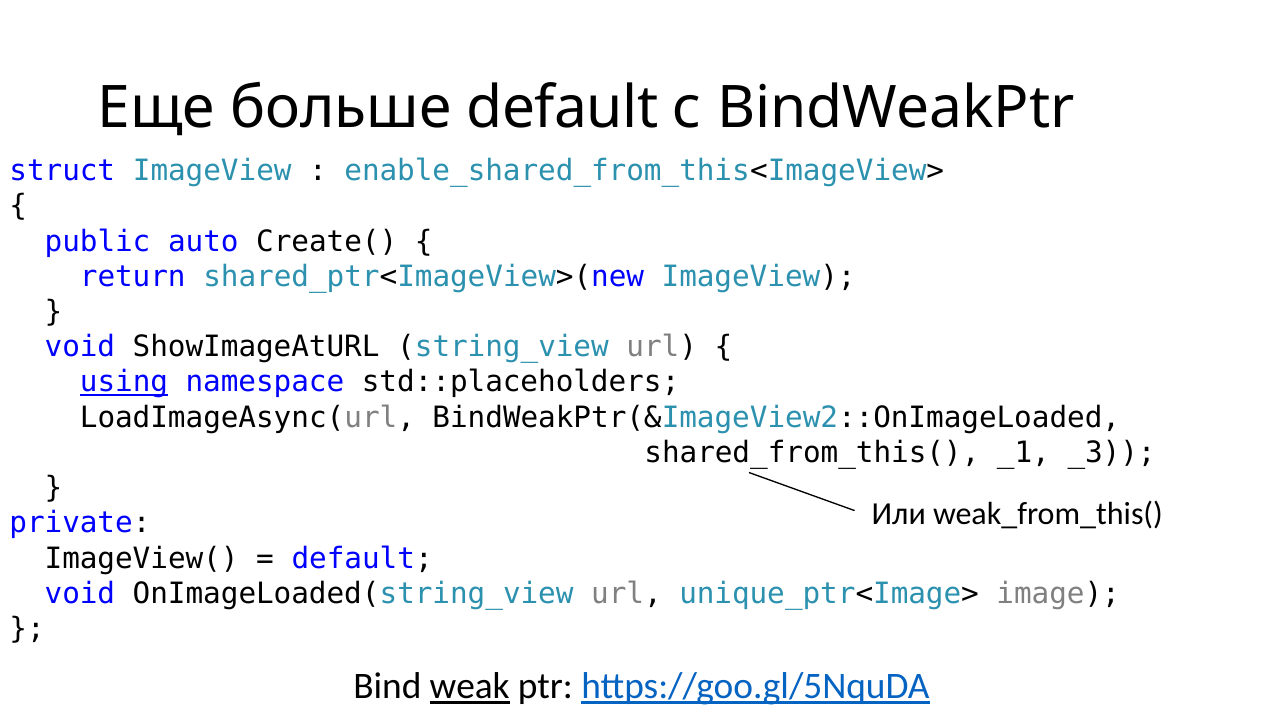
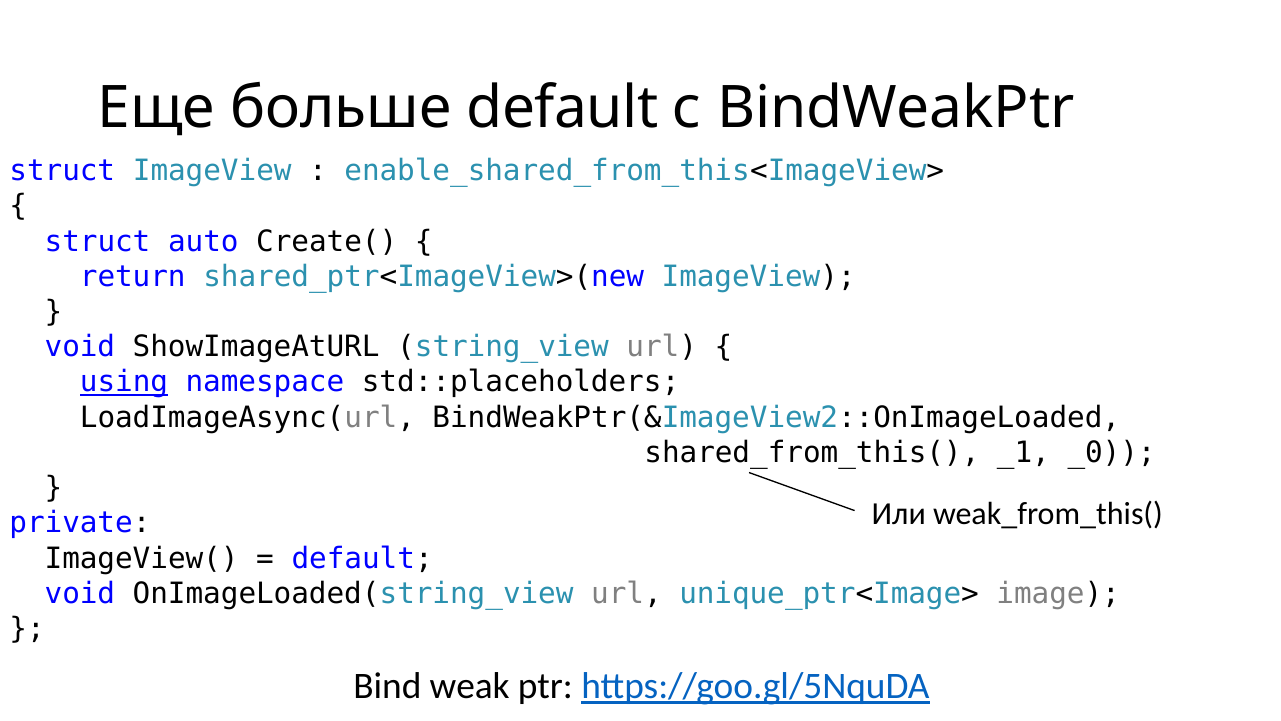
public: public -> struct (98, 241)
_3: _3 -> _0 (1112, 452)
weak underline: present -> none (470, 686)
